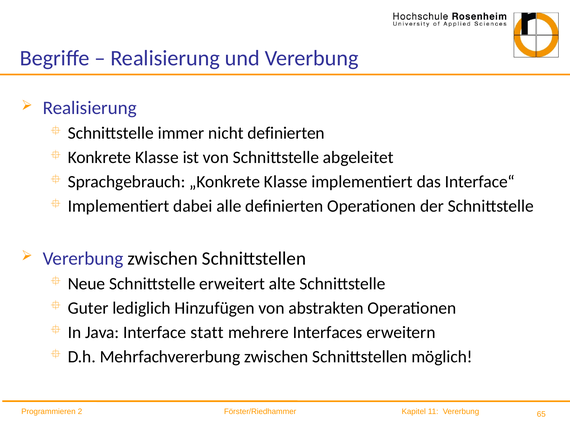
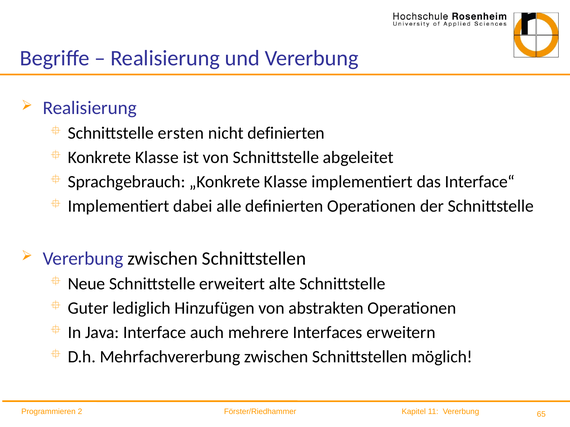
immer: immer -> ersten (181, 133)
statt: statt -> auch (207, 333)
